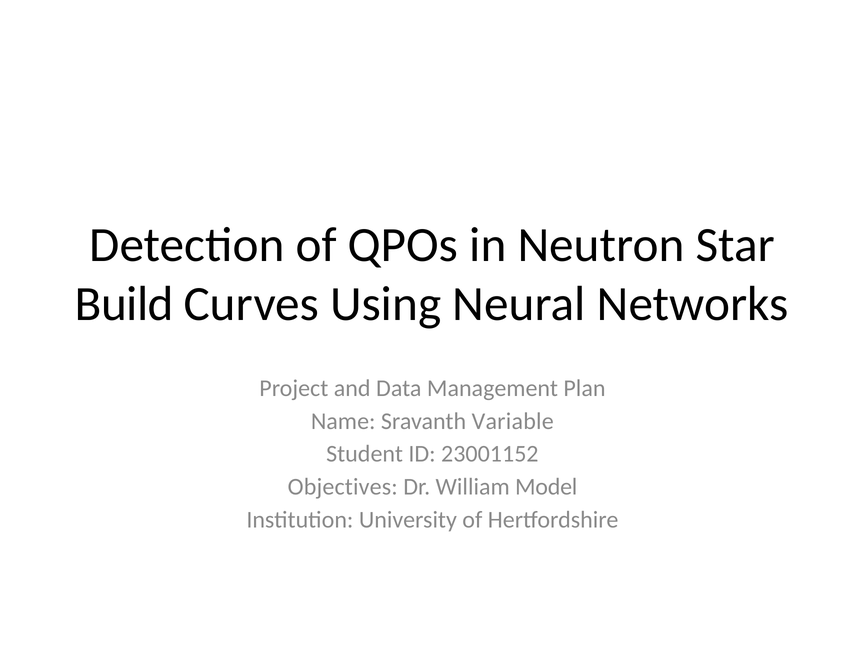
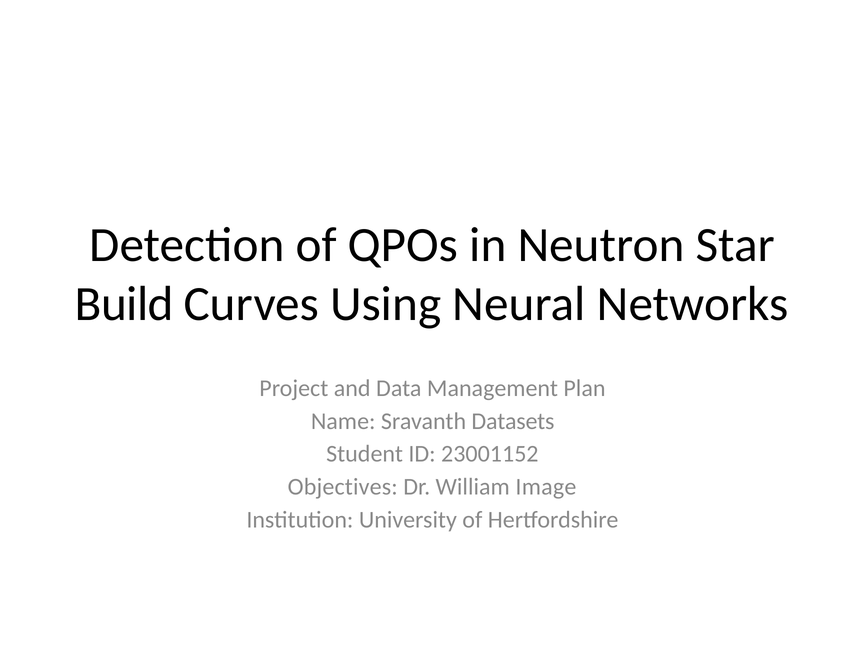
Variable: Variable -> Datasets (513, 421)
Model: Model -> Image (546, 487)
